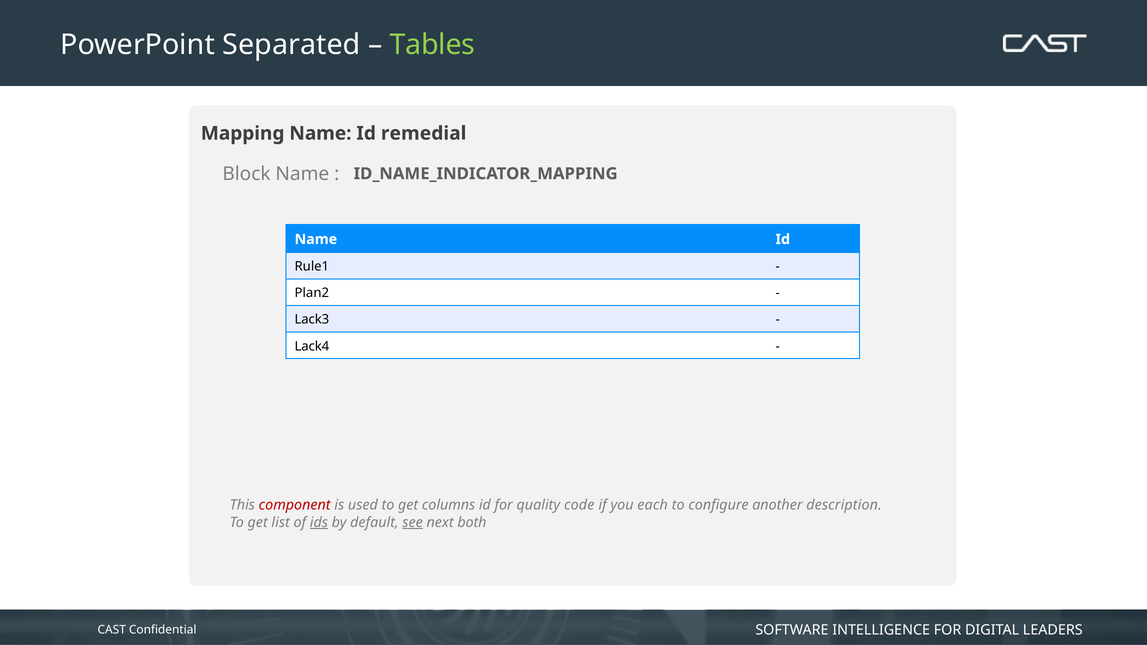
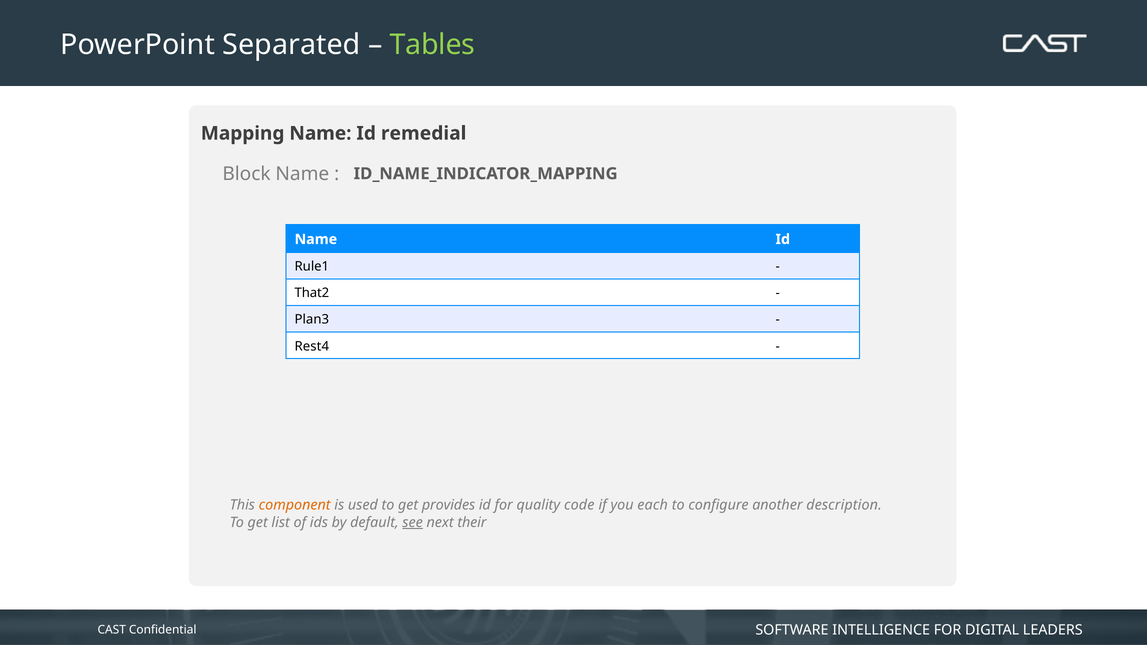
Plan2: Plan2 -> That2 (312, 293)
Lack3: Lack3 -> Plan3 (312, 320)
Lack4: Lack4 -> Rest4 (312, 346)
component colour: red -> orange (295, 505)
columns: columns -> provides (449, 505)
ids underline: present -> none (319, 522)
both: both -> their (472, 522)
